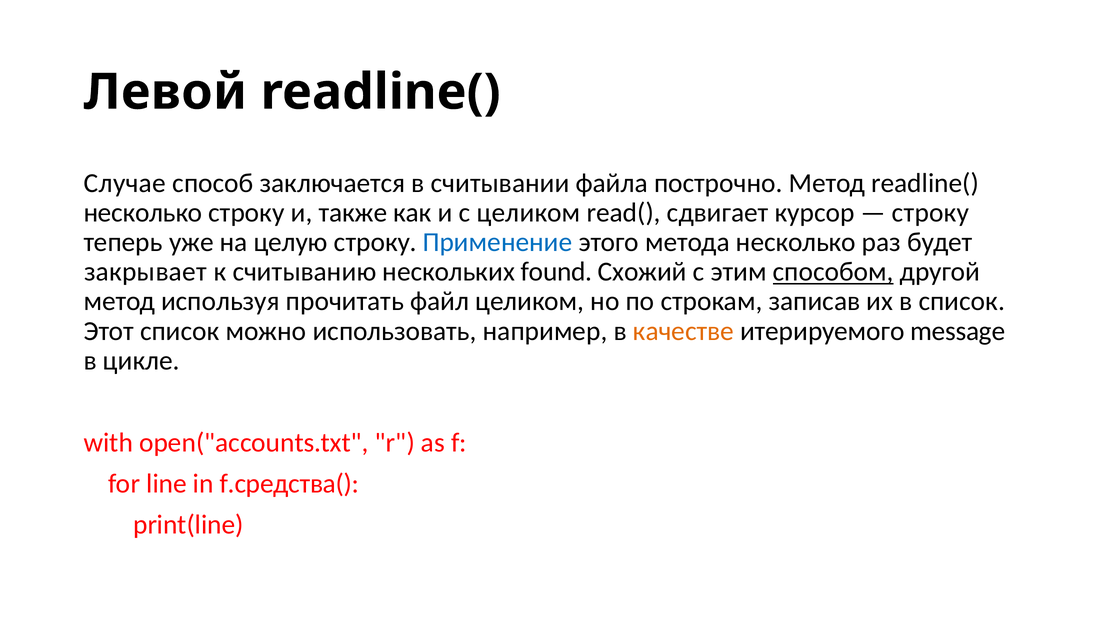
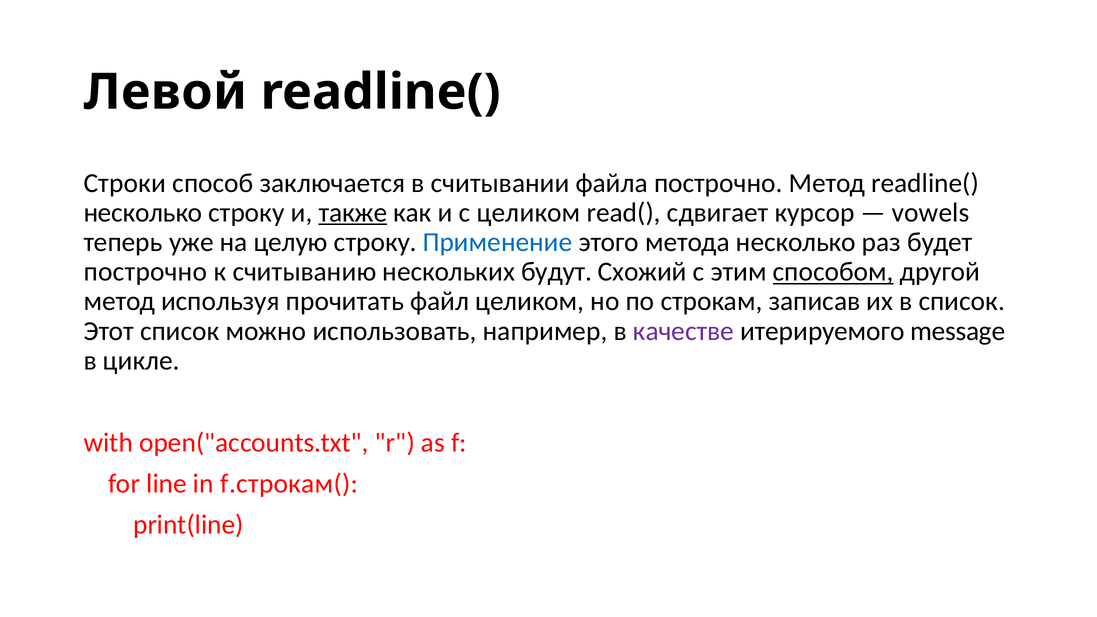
Случае: Случае -> Строки (125, 183)
также underline: none -> present (353, 213)
строку: строку -> vowels (931, 213)
закрывает: закрывает -> построчно (145, 272)
found: found -> будут (557, 272)
качестве colour: orange -> purple (683, 331)
f.средства(: f.средства( -> f.строкам( (289, 484)
